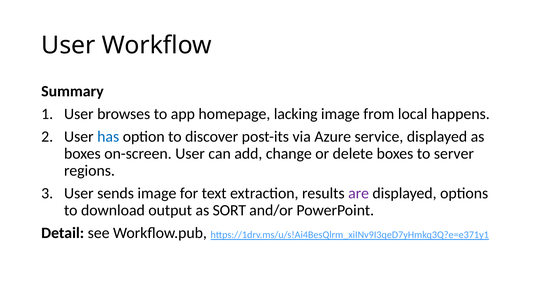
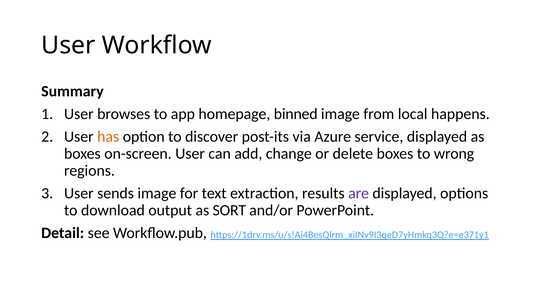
lacking: lacking -> binned (296, 114)
has colour: blue -> orange (108, 137)
server: server -> wrong (454, 154)
